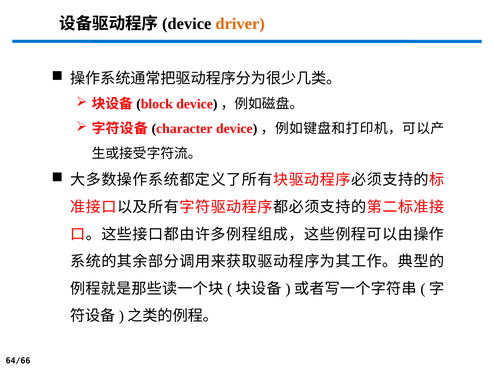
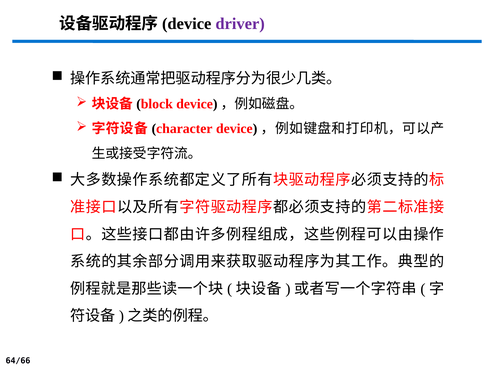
driver colour: orange -> purple (240, 24)
